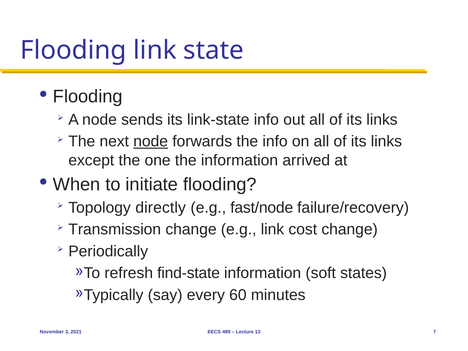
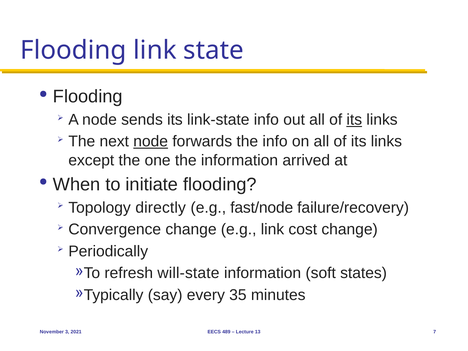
its underline: none -> present (354, 120)
Transmission: Transmission -> Convergence (115, 229)
find-state: find-state -> will-state (188, 273)
60: 60 -> 35 (238, 295)
